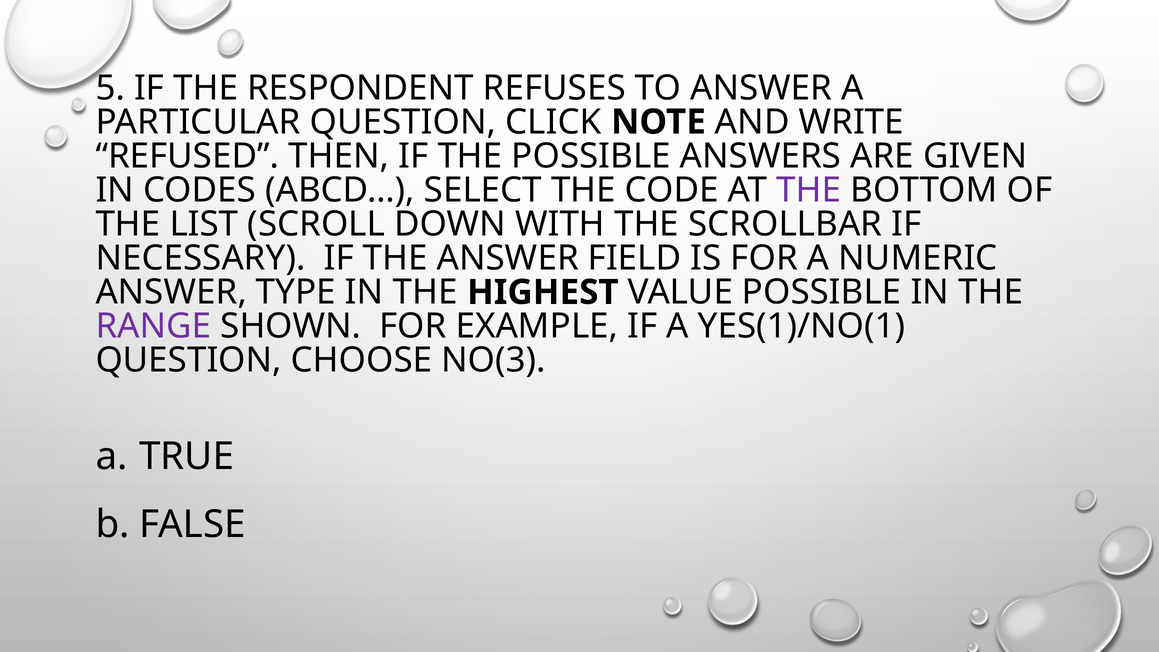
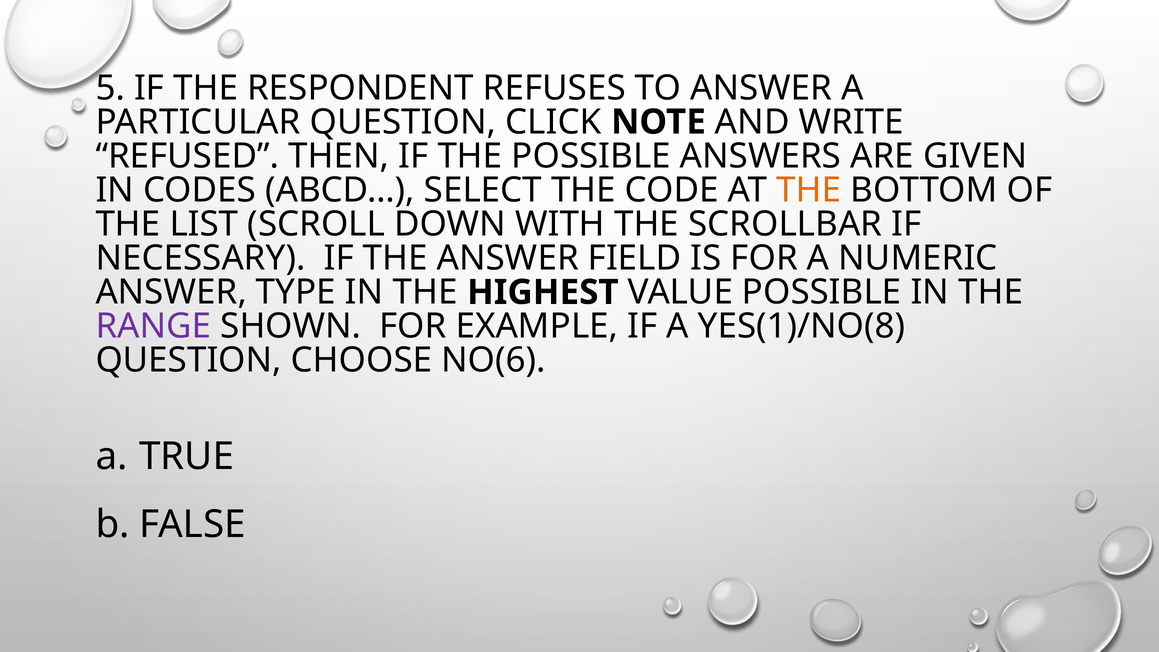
THE colour: purple -> orange (809, 190)
YES(1)/NO(1: YES(1)/NO(1 -> YES(1)/NO(8 (802, 326)
NO(3: NO(3 -> NO(6 (494, 360)
